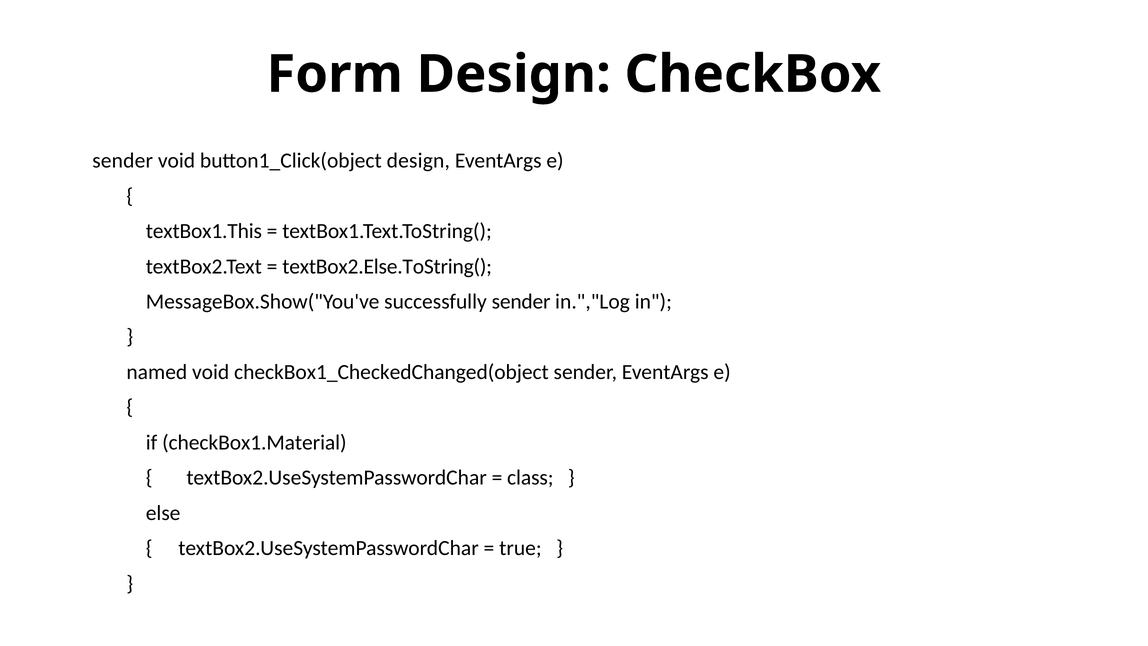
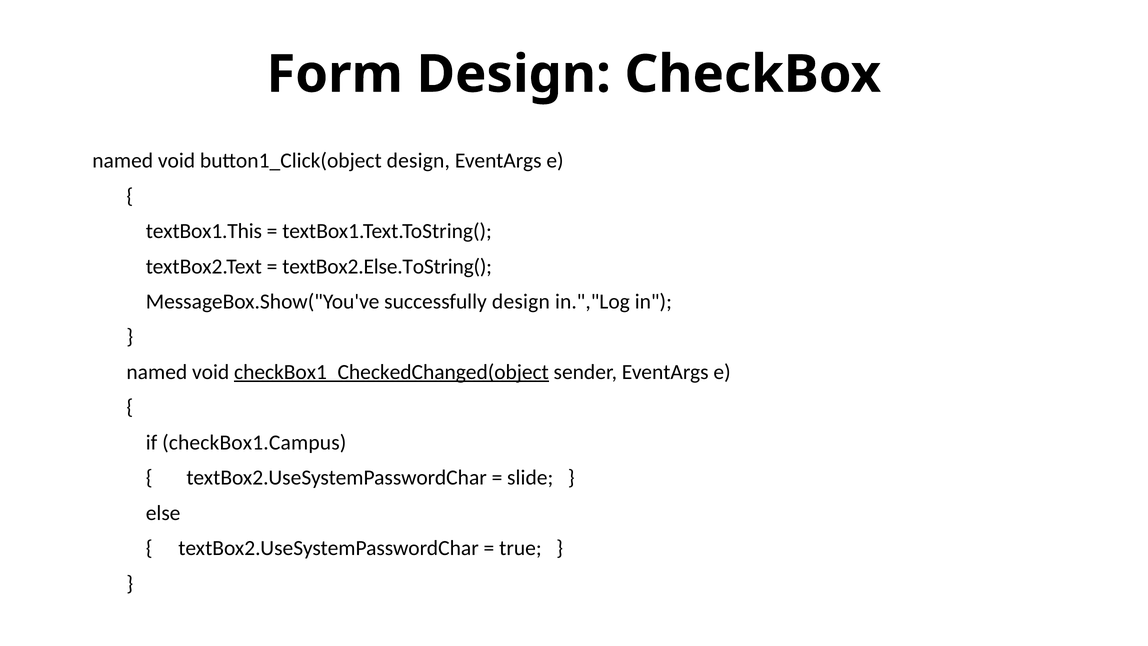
sender: sender -> named (123, 161)
successfully sender: sender -> design (521, 302)
checkBox1_CheckedChanged(object underline: none -> present (391, 372)
checkBox1.Material: checkBox1.Material -> checkBox1.Campus (254, 442)
class: class -> slide (530, 478)
